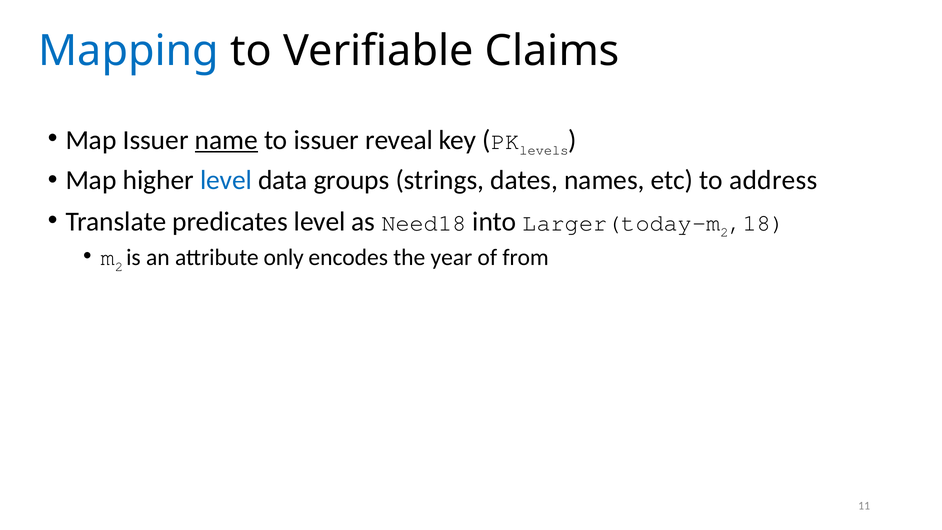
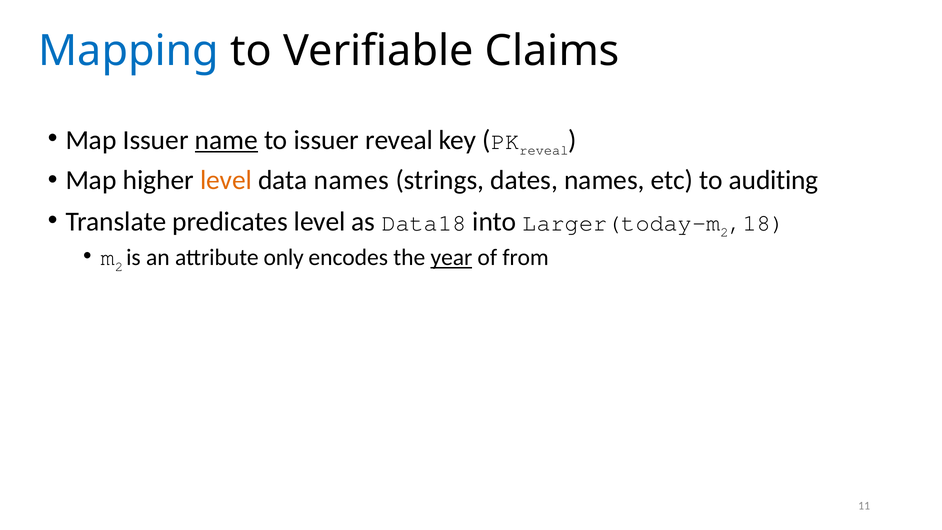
levels: levels -> reveal (544, 150)
level colour: blue -> orange (226, 180)
data groups: groups -> names (351, 180)
address: address -> auditing (774, 180)
Need18: Need18 -> Data18 (424, 223)
year underline: none -> present (451, 258)
